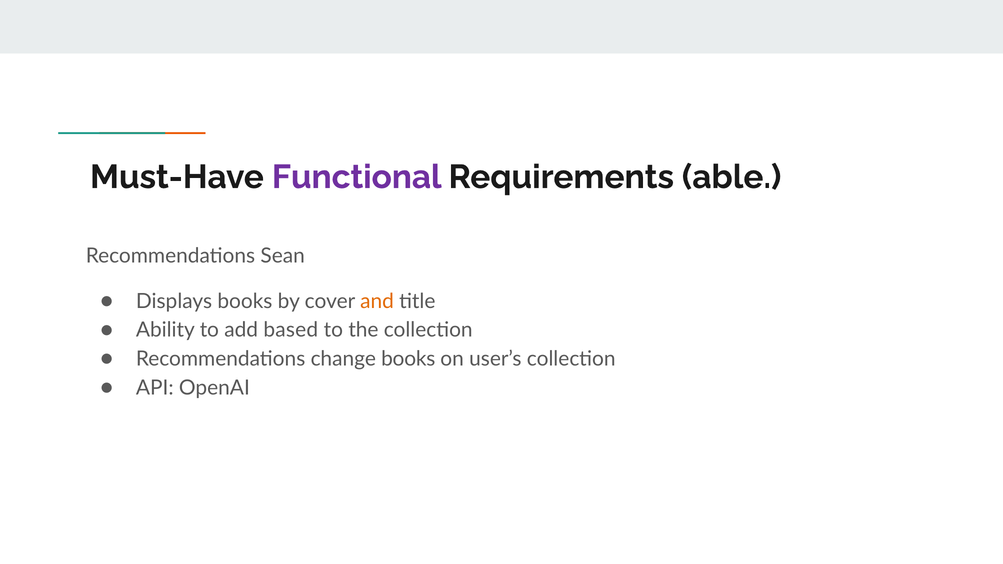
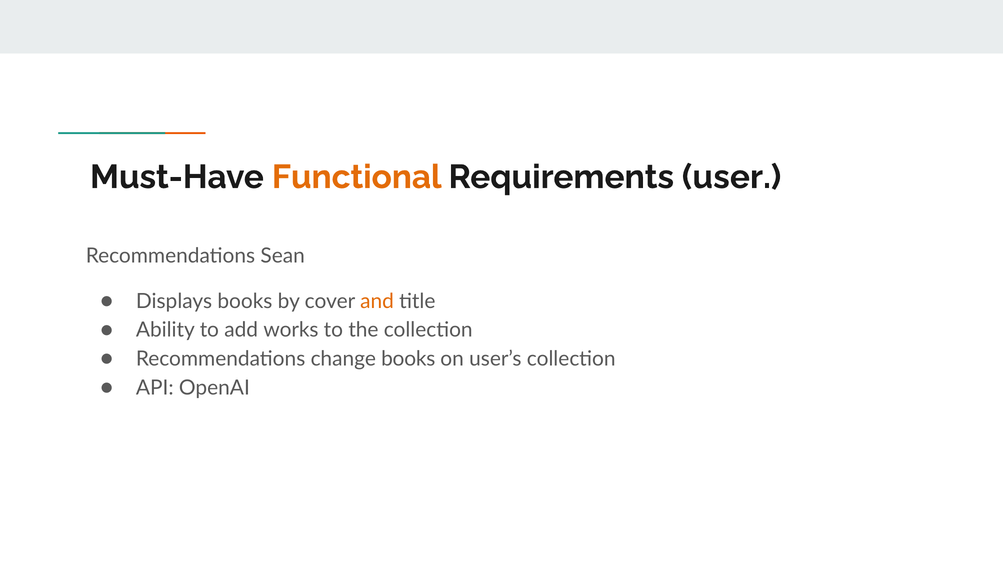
Functional colour: purple -> orange (357, 177)
able: able -> user (732, 177)
based: based -> works (291, 330)
